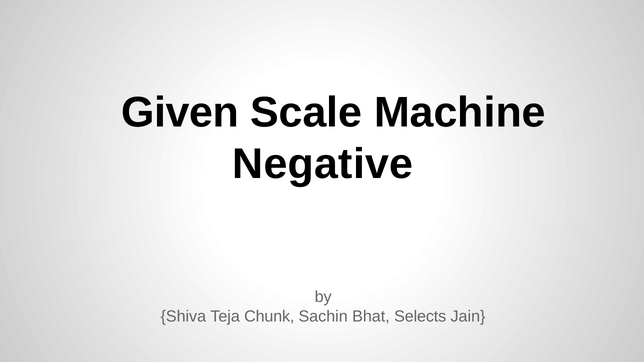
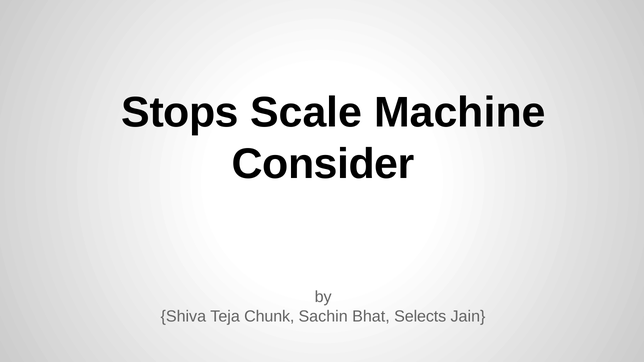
Given: Given -> Stops (180, 112)
Negative: Negative -> Consider (323, 164)
